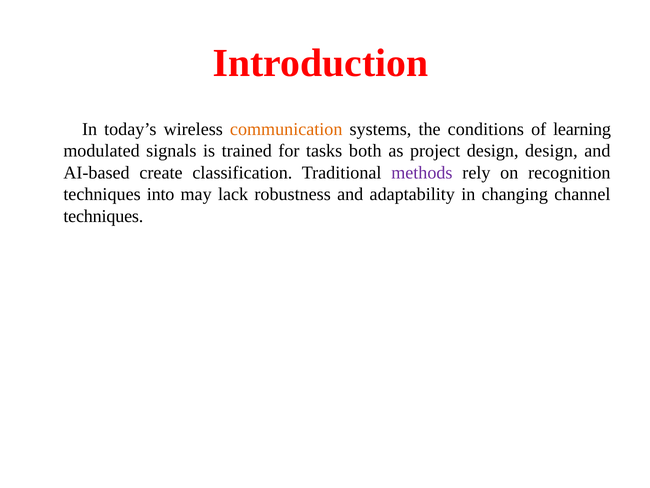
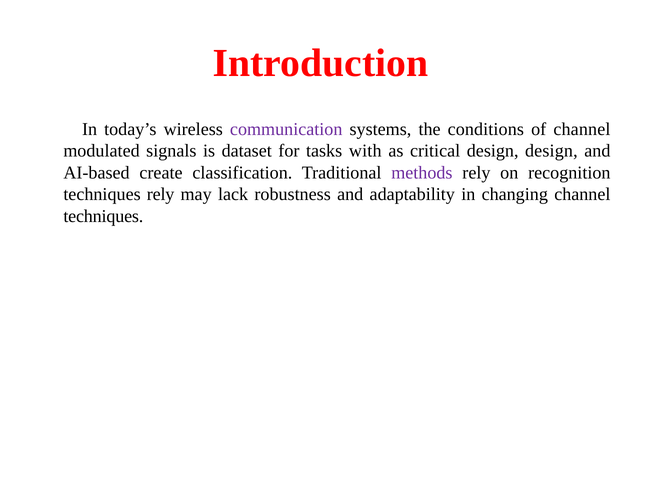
communication colour: orange -> purple (286, 129)
of learning: learning -> channel (582, 129)
trained: trained -> dataset (247, 151)
both: both -> with (365, 151)
project: project -> critical (435, 151)
techniques into: into -> rely (161, 194)
